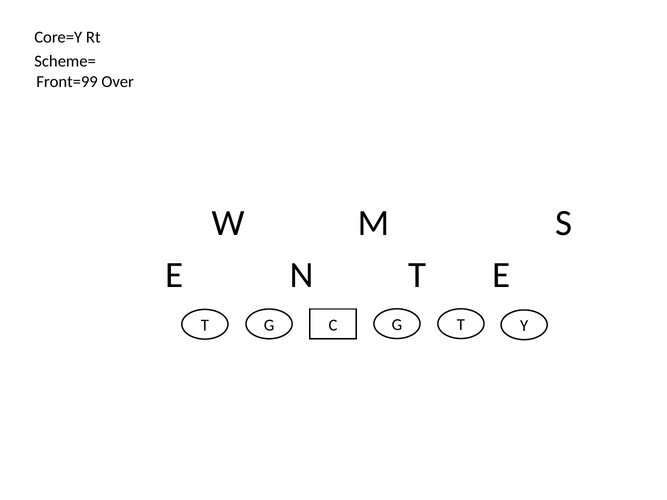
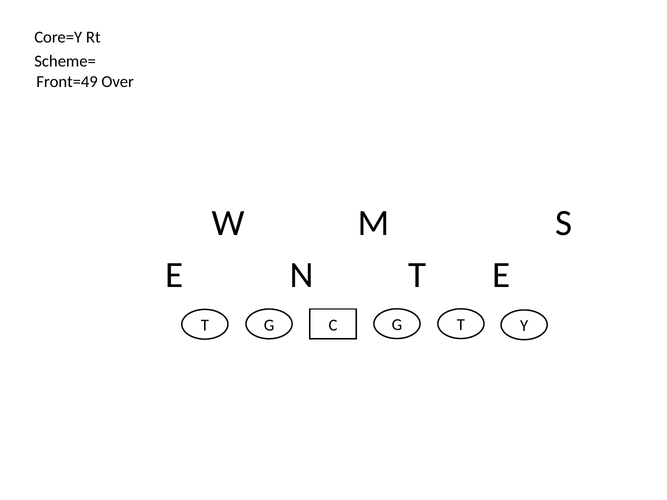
Front=99: Front=99 -> Front=49 (67, 82)
